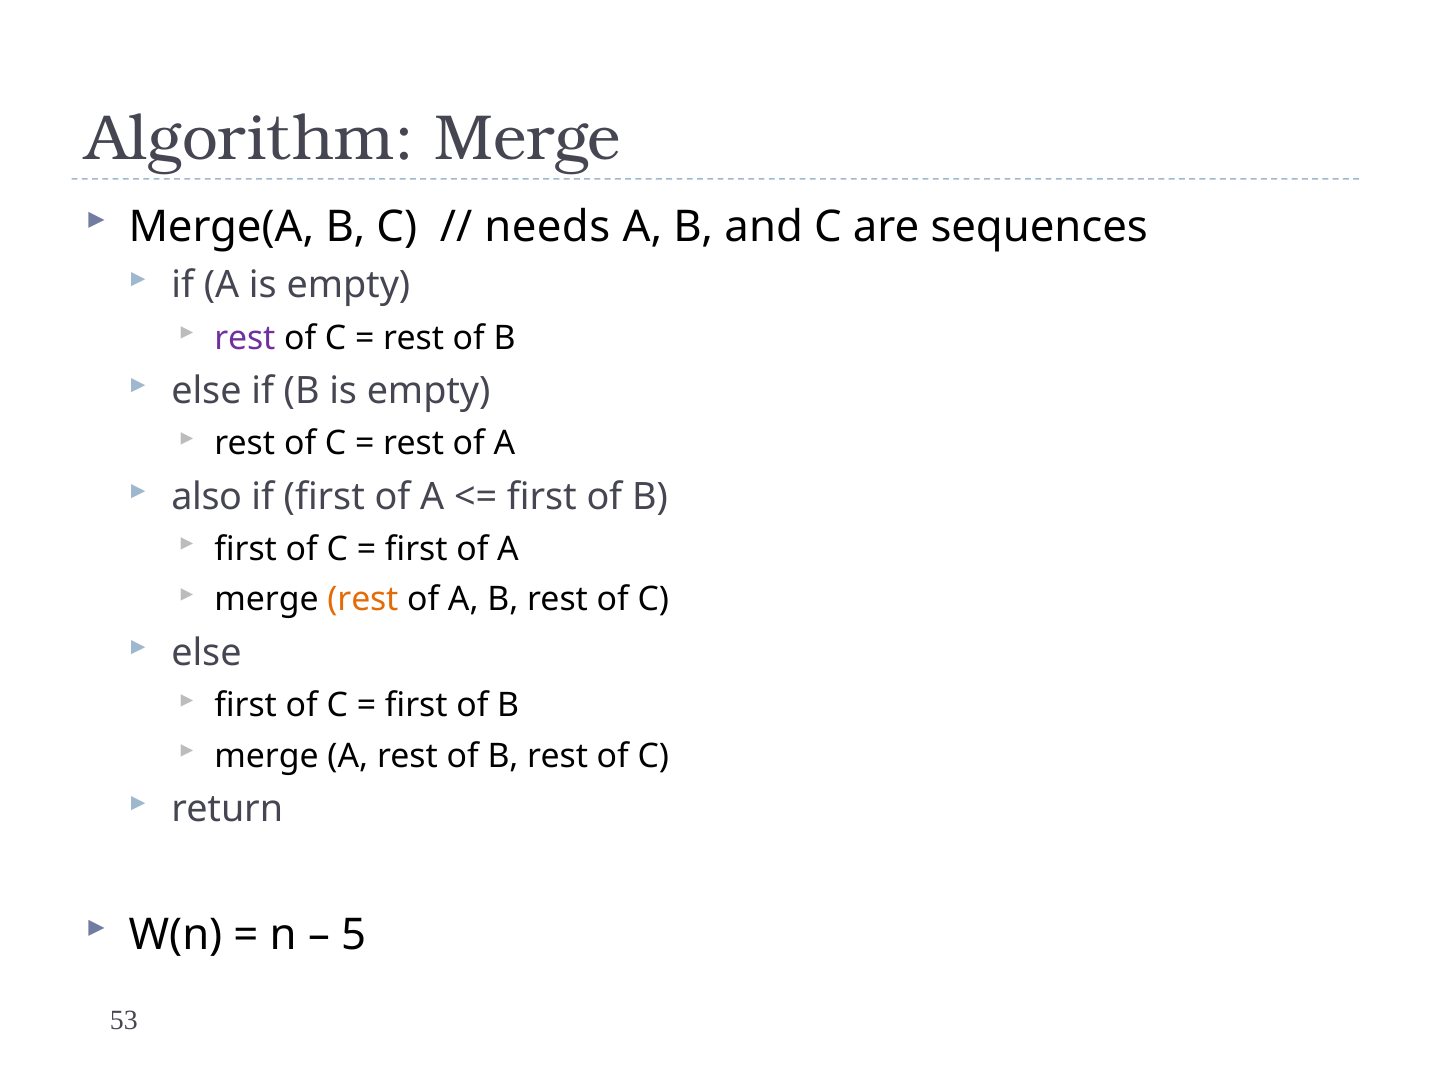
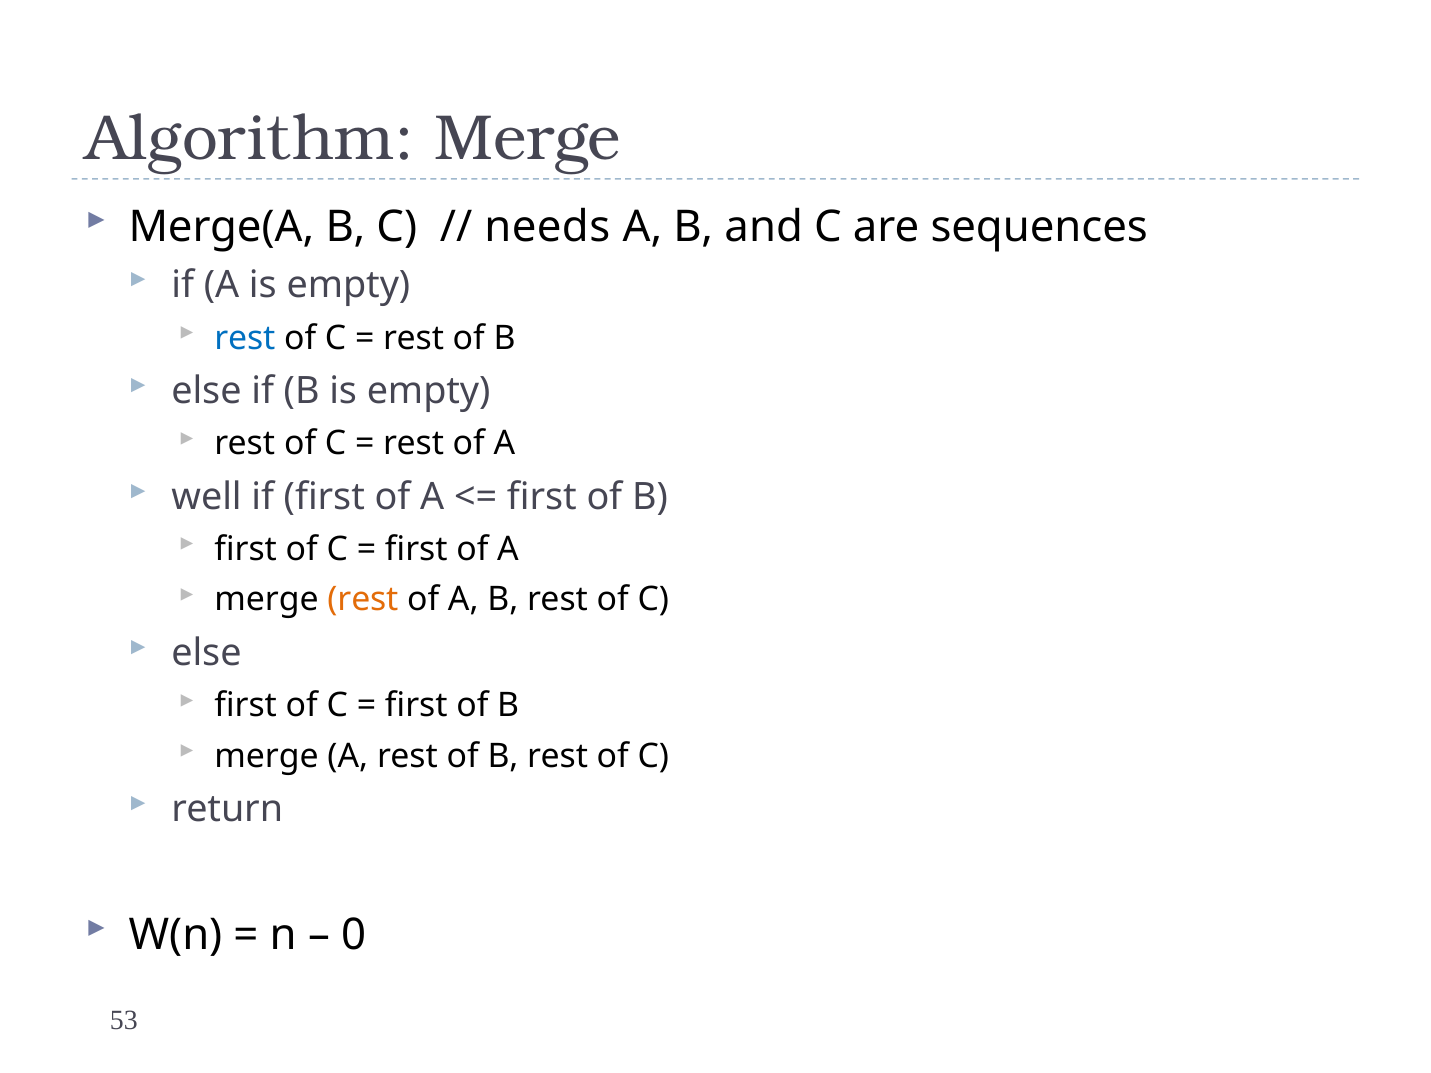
rest colour: purple -> blue (245, 338)
also: also -> well (207, 497)
5: 5 -> 0 (354, 935)
